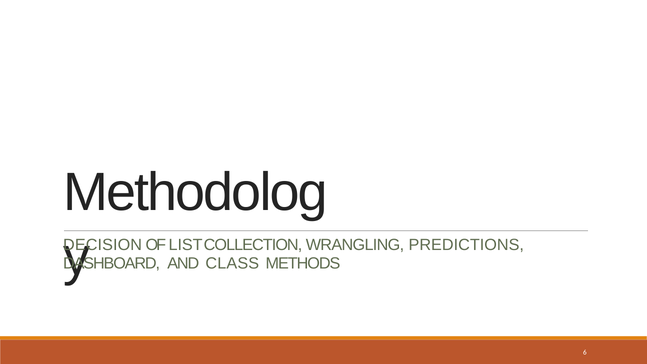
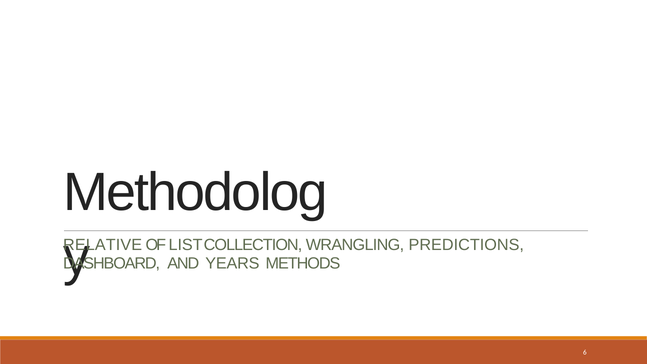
DECISION: DECISION -> RELATIVE (103, 245)
CLASS: CLASS -> YEARS (232, 264)
